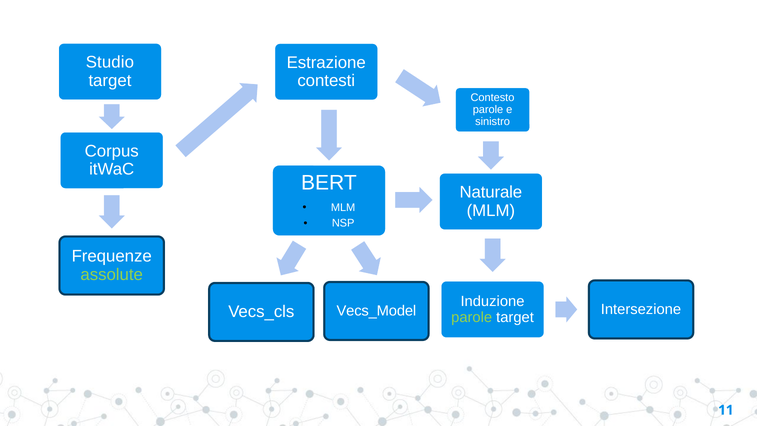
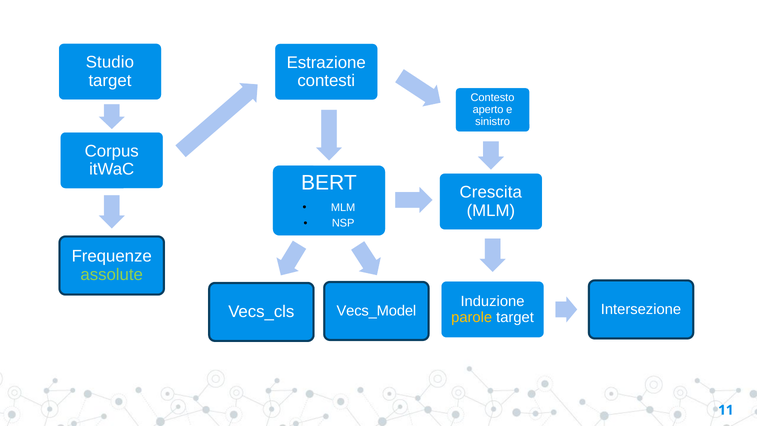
parole: parole -> aperto (488, 110)
Naturale: Naturale -> Crescita (491, 192)
parole colour: light green -> yellow (472, 317)
